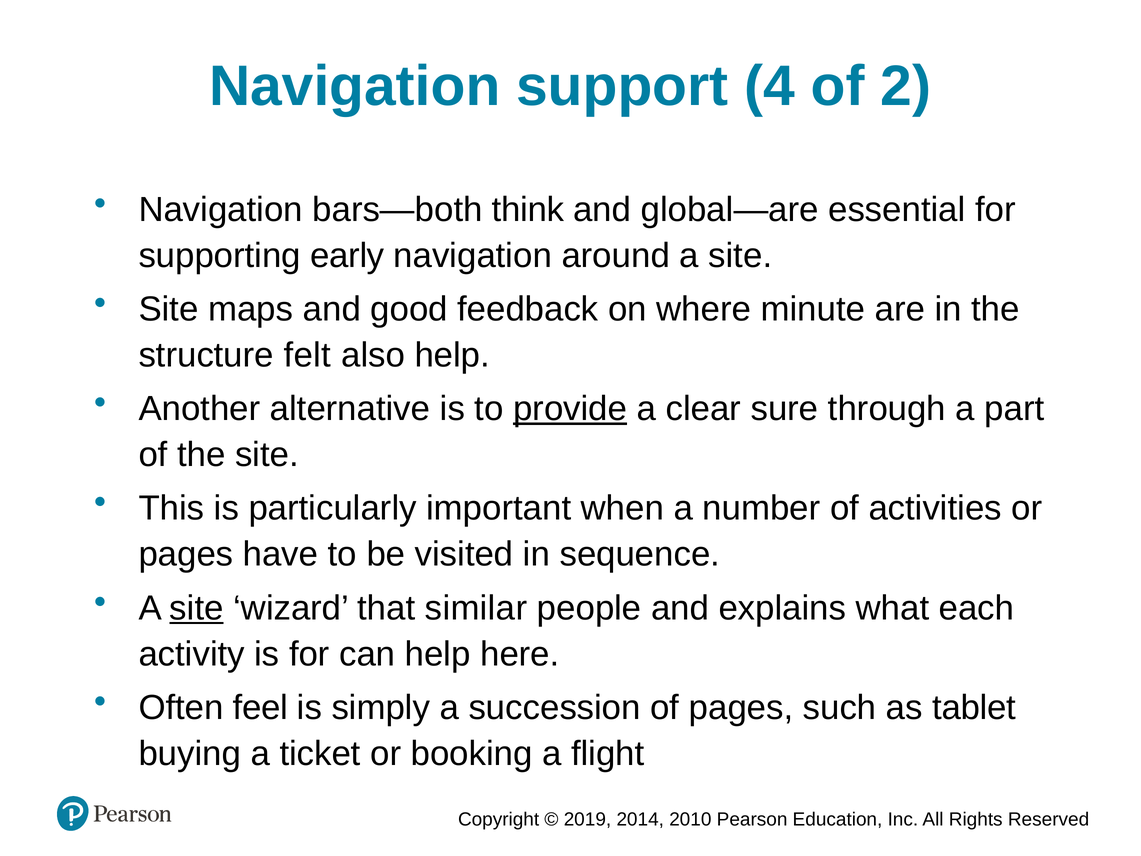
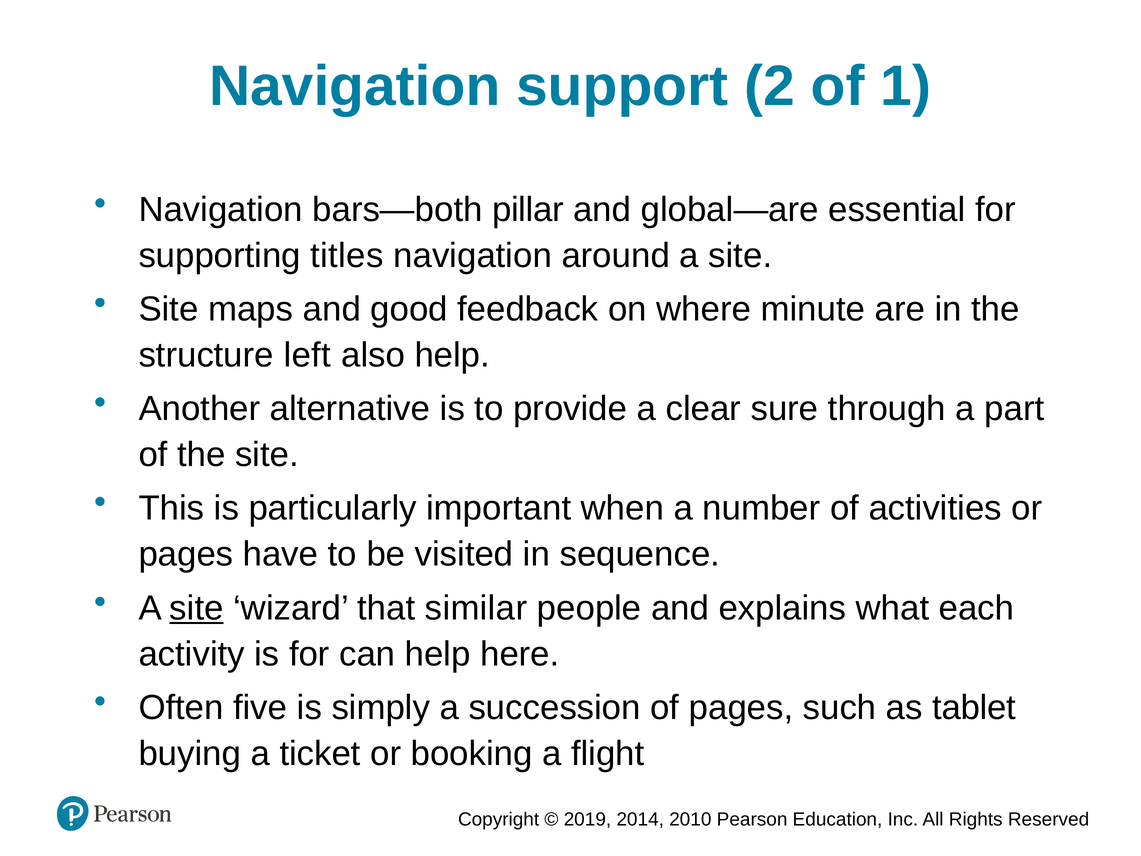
4: 4 -> 2 (769, 86)
2: 2 -> 1 (906, 86)
think: think -> pillar (528, 209)
early: early -> titles (347, 255)
felt: felt -> left (307, 355)
provide underline: present -> none (570, 409)
feel: feel -> five (260, 707)
